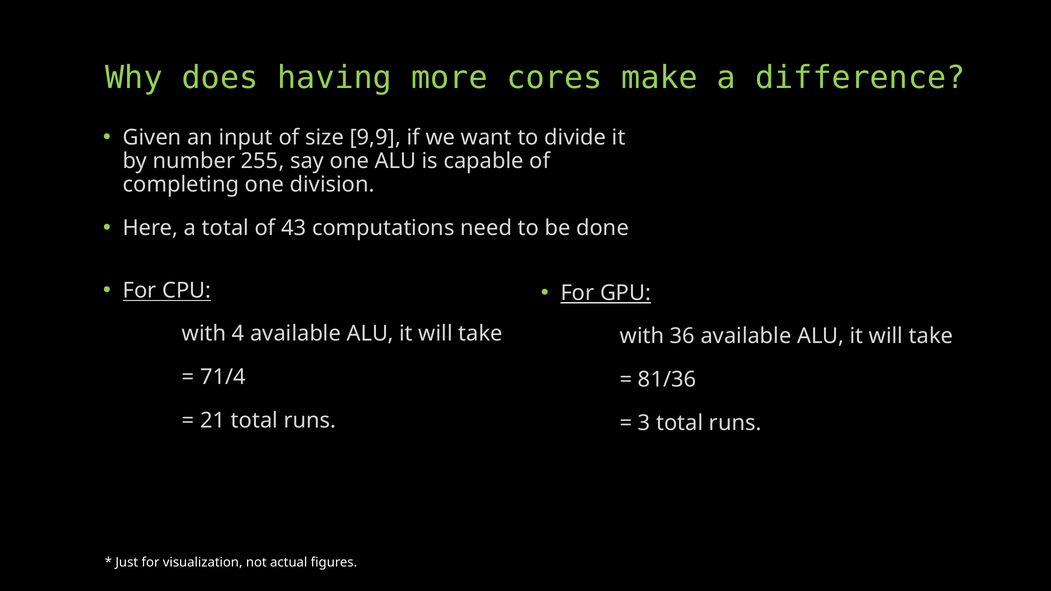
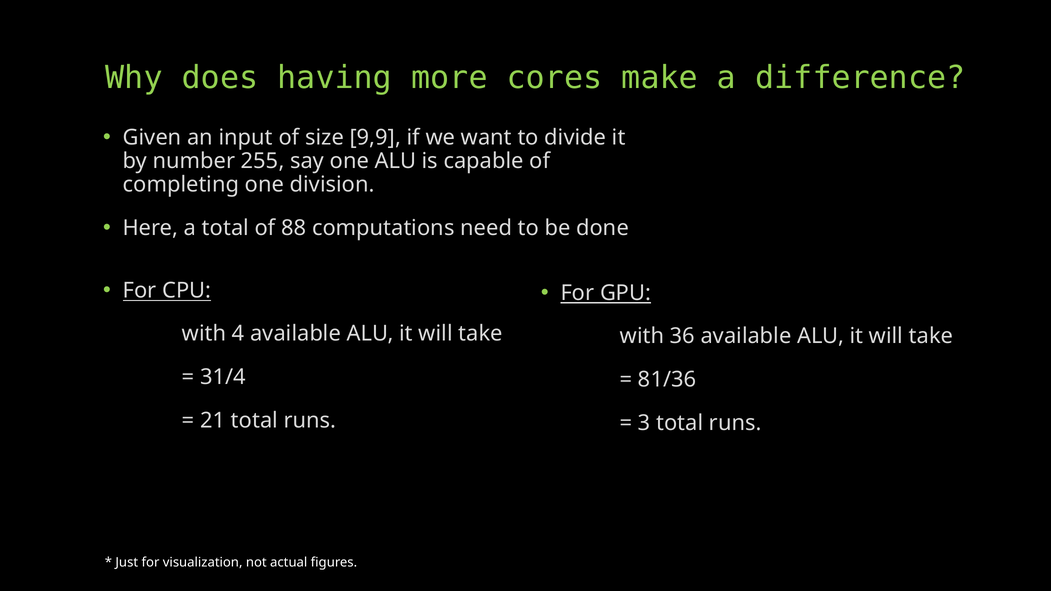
43: 43 -> 88 (294, 228)
71/4: 71/4 -> 31/4 (223, 377)
